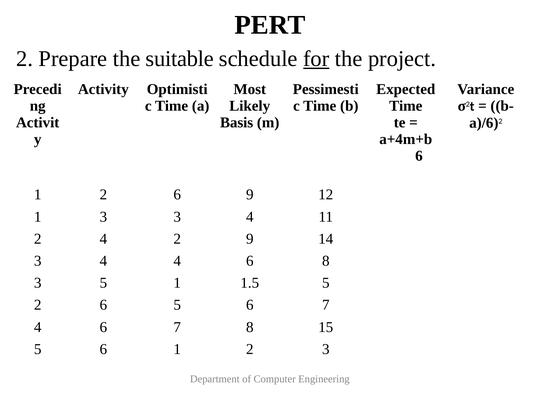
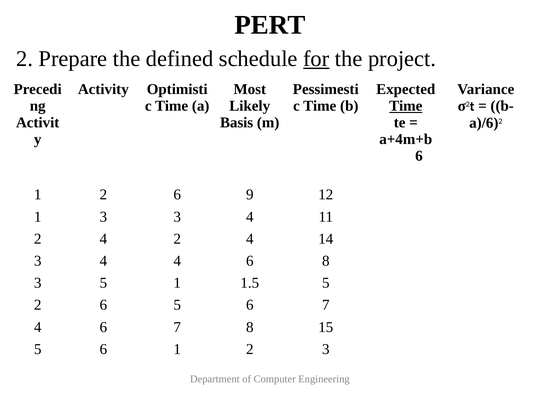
suitable: suitable -> defined (180, 59)
Time underline: none -> present (406, 106)
4 2 9: 9 -> 4 (250, 239)
